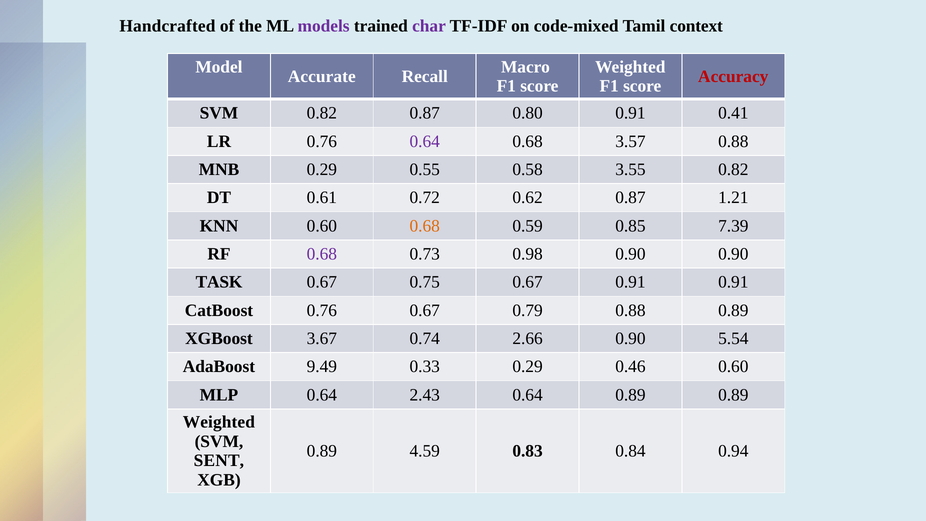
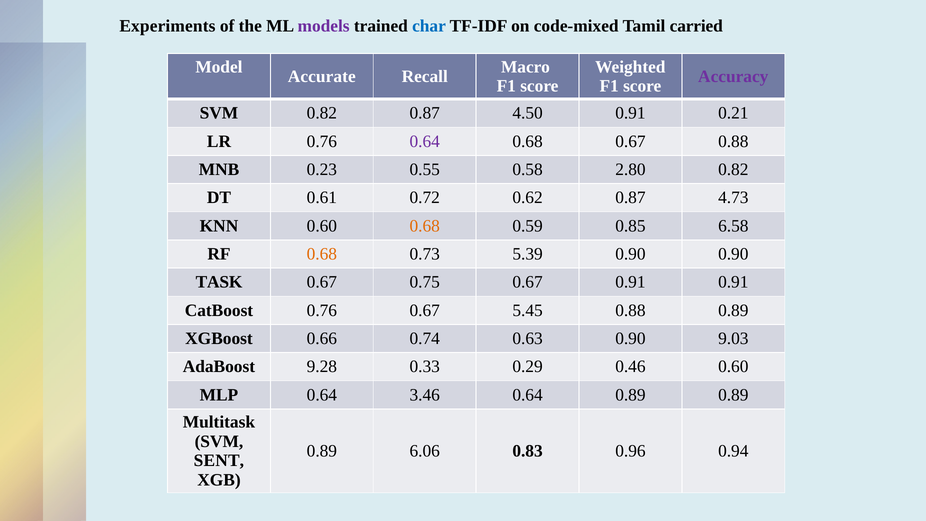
Handcrafted: Handcrafted -> Experiments (167, 26)
char colour: purple -> blue (429, 26)
context: context -> carried (696, 26)
Accuracy colour: red -> purple (733, 76)
0.80: 0.80 -> 4.50 (528, 113)
0.41: 0.41 -> 0.21 (733, 113)
0.68 3.57: 3.57 -> 0.67 (630, 141)
MNB 0.29: 0.29 -> 0.23 (322, 170)
3.55: 3.55 -> 2.80 (630, 170)
1.21: 1.21 -> 4.73 (733, 198)
7.39: 7.39 -> 6.58 (733, 226)
0.68 colour: purple -> orange (322, 254)
0.98: 0.98 -> 5.39 (528, 254)
0.79: 0.79 -> 5.45 (528, 310)
3.67: 3.67 -> 0.66 (322, 339)
2.66: 2.66 -> 0.63 (528, 339)
5.54: 5.54 -> 9.03 (733, 339)
9.49: 9.49 -> 9.28 (322, 367)
2.43: 2.43 -> 3.46 (425, 395)
Weighted: Weighted -> Multitask (219, 422)
4.59: 4.59 -> 6.06 (425, 451)
0.84: 0.84 -> 0.96 (630, 451)
